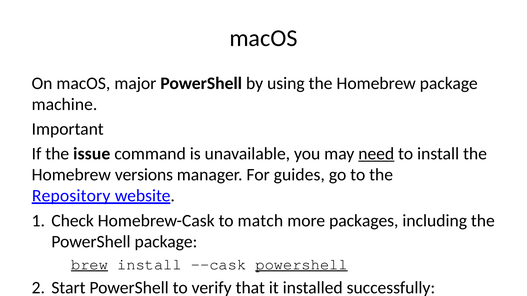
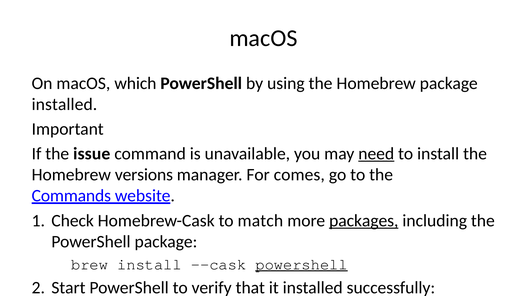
major: major -> which (135, 84)
machine: machine -> installed (64, 105)
guides: guides -> comes (299, 175)
Repository: Repository -> Commands (71, 196)
packages underline: none -> present (364, 221)
brew underline: present -> none (90, 265)
